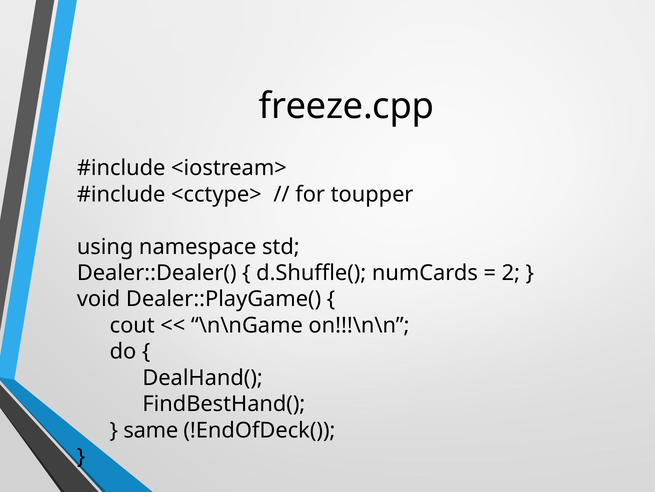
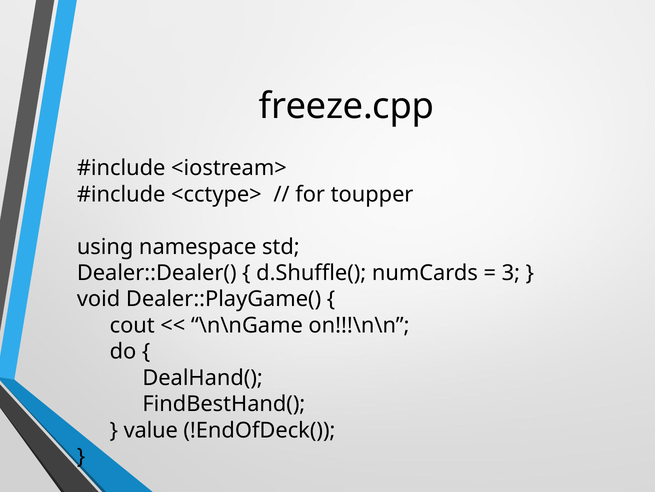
2: 2 -> 3 (511, 273)
same: same -> value (151, 430)
